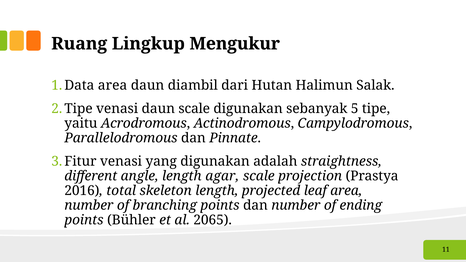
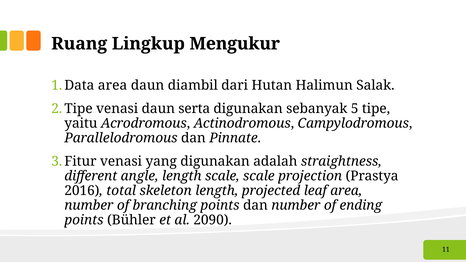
daun scale: scale -> serta (194, 109)
length agar: agar -> scale (222, 176)
2065: 2065 -> 2090 (213, 220)
